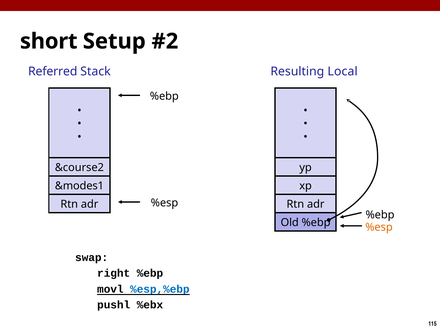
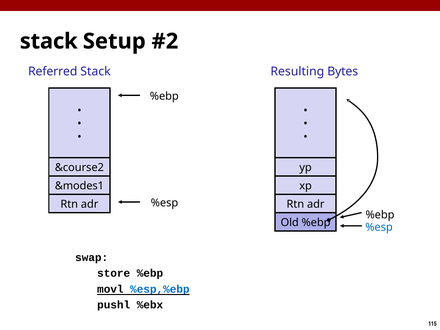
short: short -> stack (49, 41)
Local: Local -> Bytes (343, 71)
%esp colour: orange -> blue (379, 227)
right: right -> store (114, 273)
